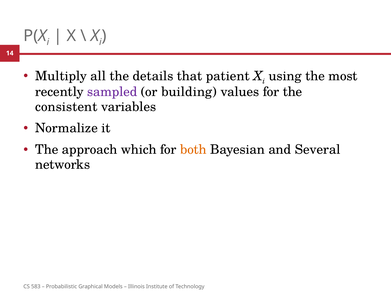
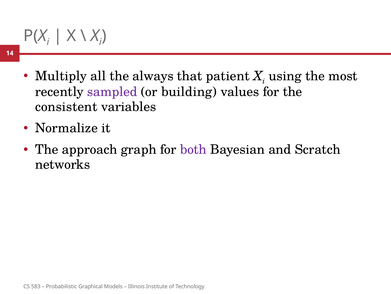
details: details -> always (153, 76)
which: which -> graph (139, 149)
both colour: orange -> purple (193, 149)
Several: Several -> Scratch (318, 149)
